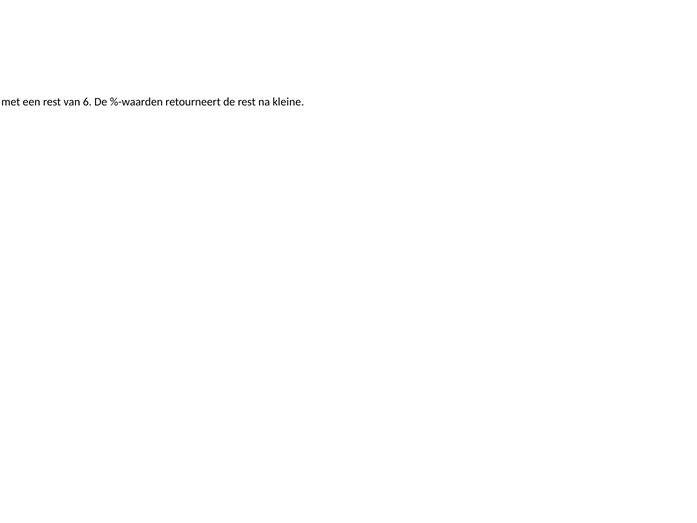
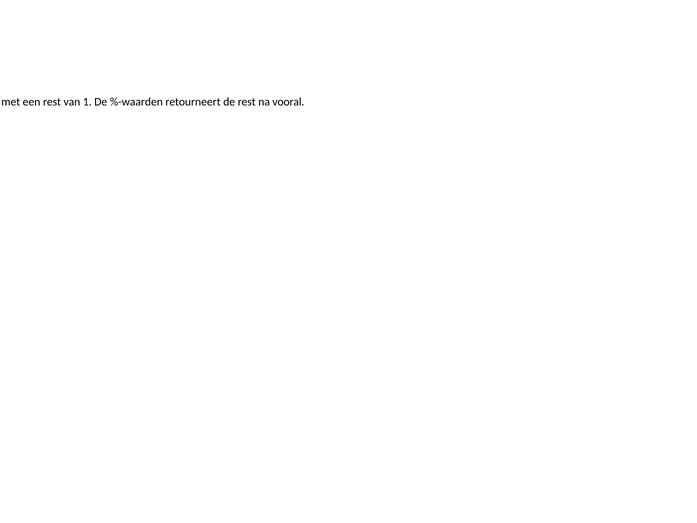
6: 6 -> 1 (87, 102)
kleine: kleine -> vooral (288, 102)
